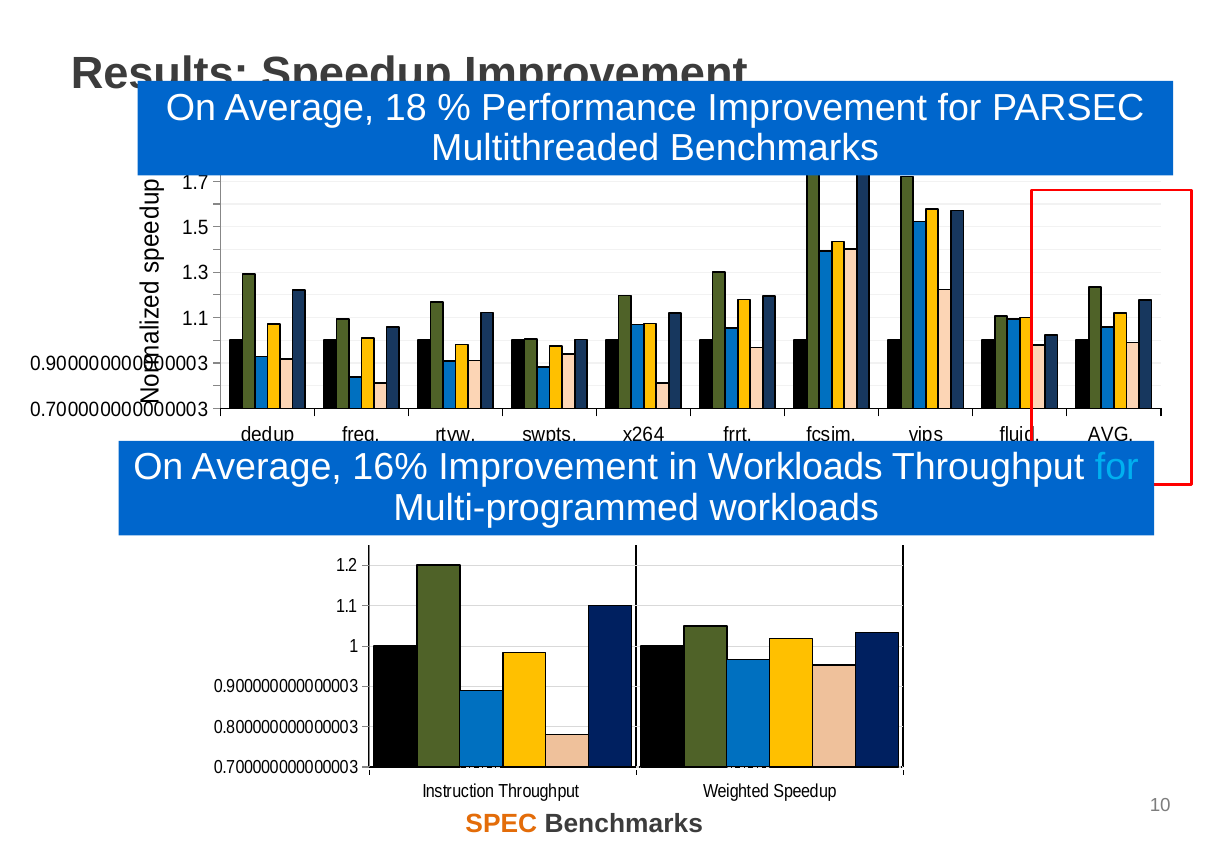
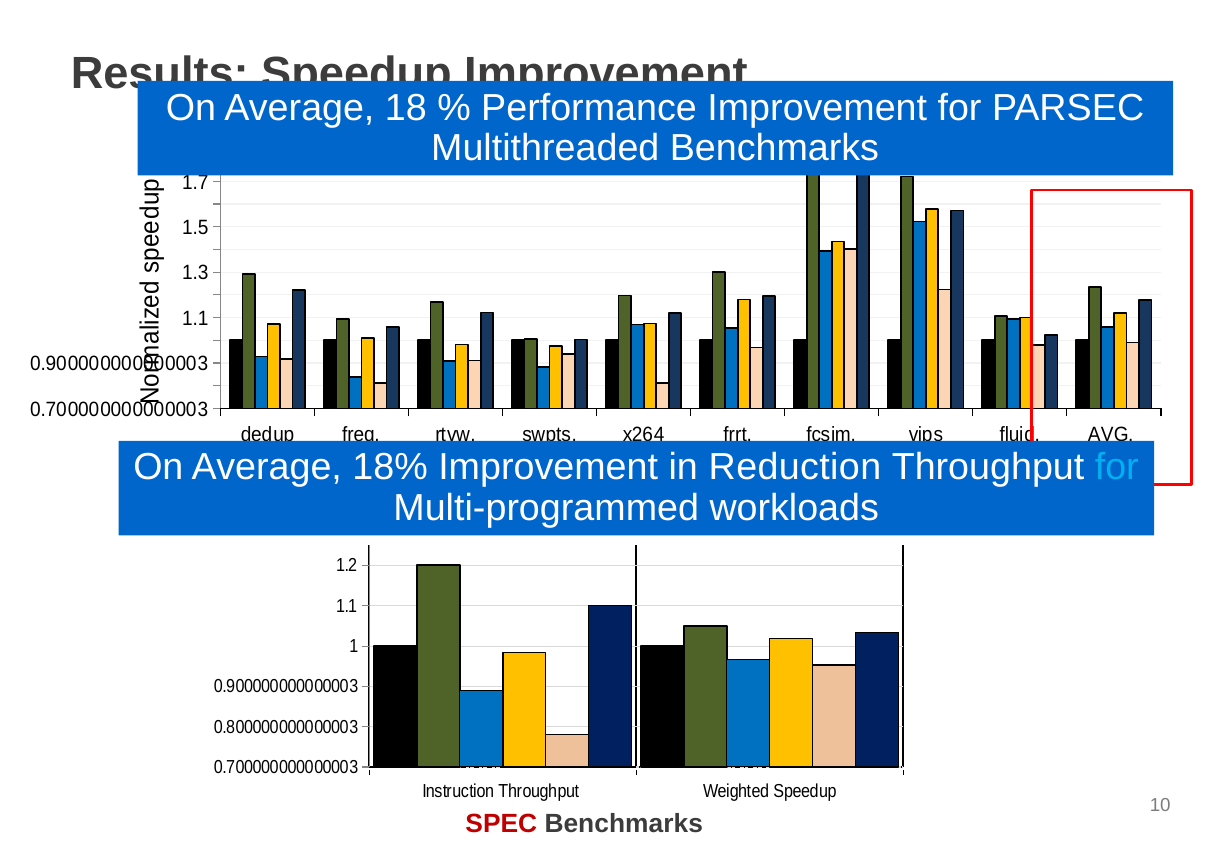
16%: 16% -> 18% (390, 468)
Workloads: Workloads -> Reduction (795, 468)
SPEC colour: orange -> red (501, 825)
